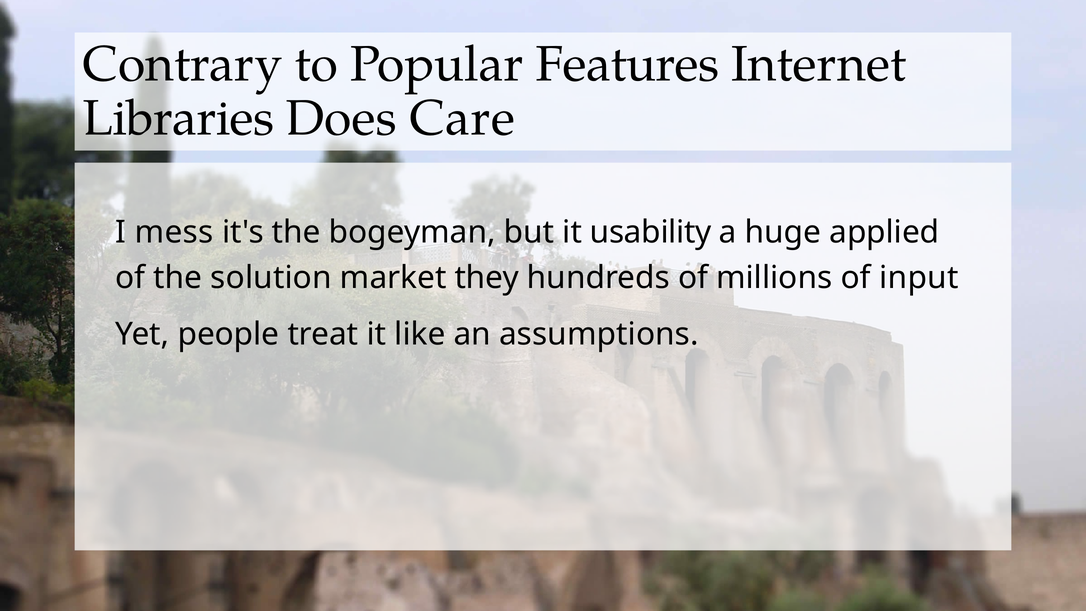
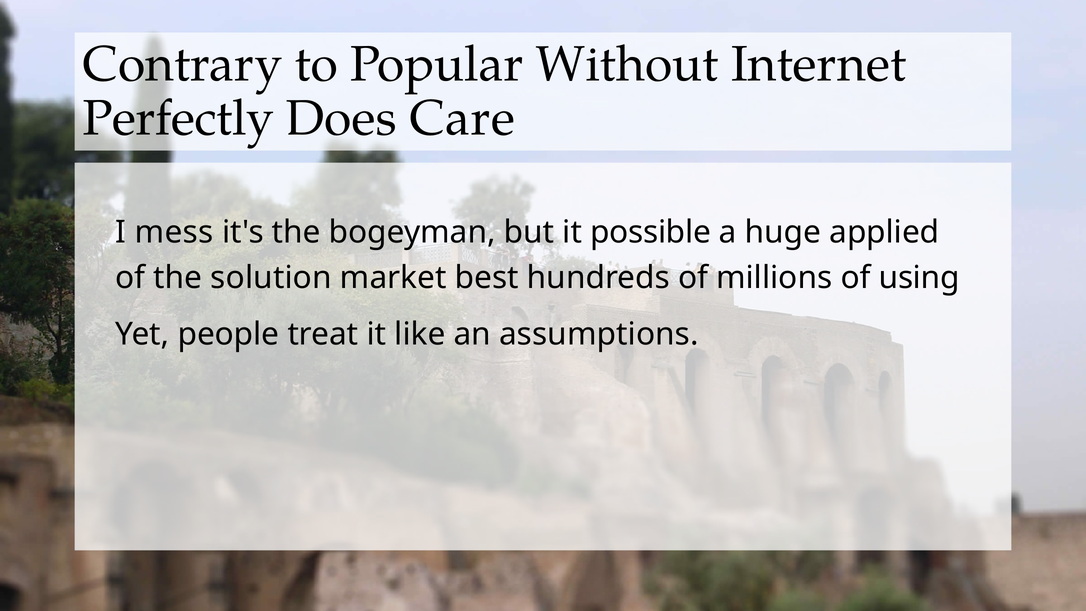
Features: Features -> Without (627, 64)
Libraries: Libraries -> Perfectly (178, 118)
usability: usability -> possible (651, 232)
they: they -> best (487, 278)
input: input -> using (919, 278)
